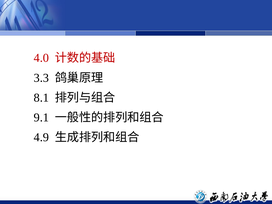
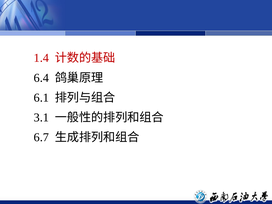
4.0: 4.0 -> 1.4 (41, 58)
3.3: 3.3 -> 6.4 (41, 78)
8.1: 8.1 -> 6.1 (41, 98)
9.1: 9.1 -> 3.1 (41, 117)
4.9: 4.9 -> 6.7 (41, 137)
